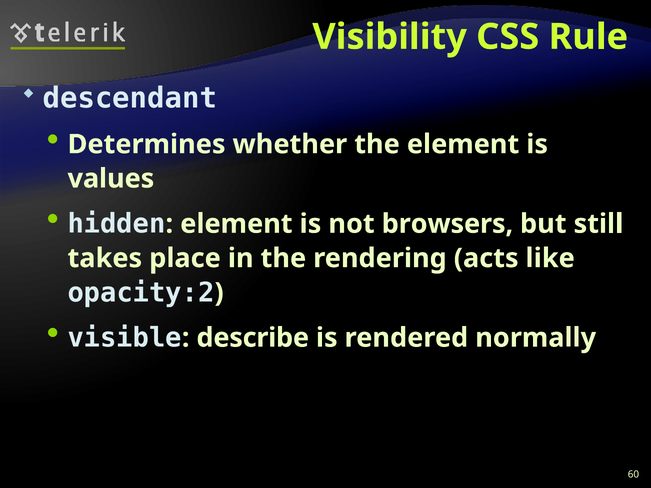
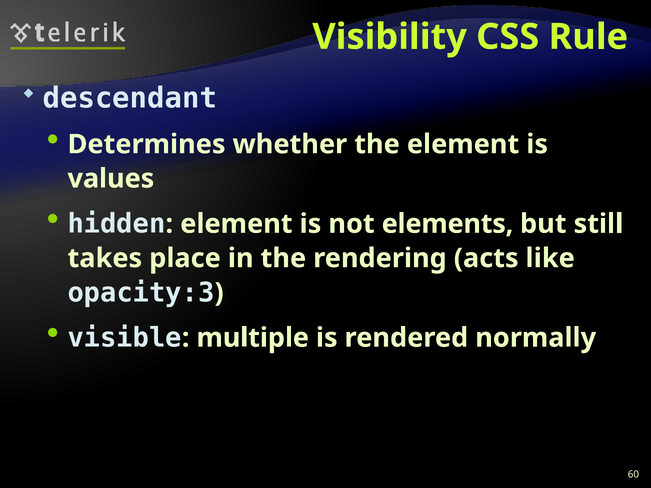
browsers: browsers -> elements (447, 224)
opacity:2: opacity:2 -> opacity:3 (141, 293)
describe: describe -> multiple (253, 338)
